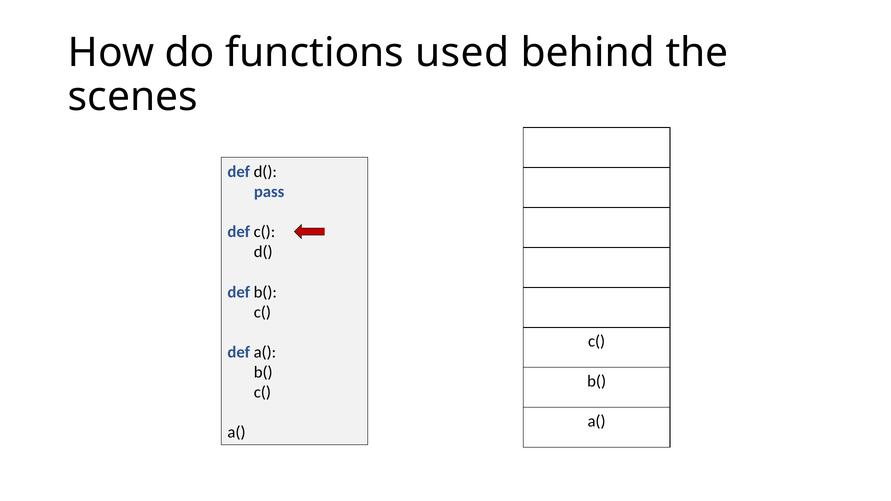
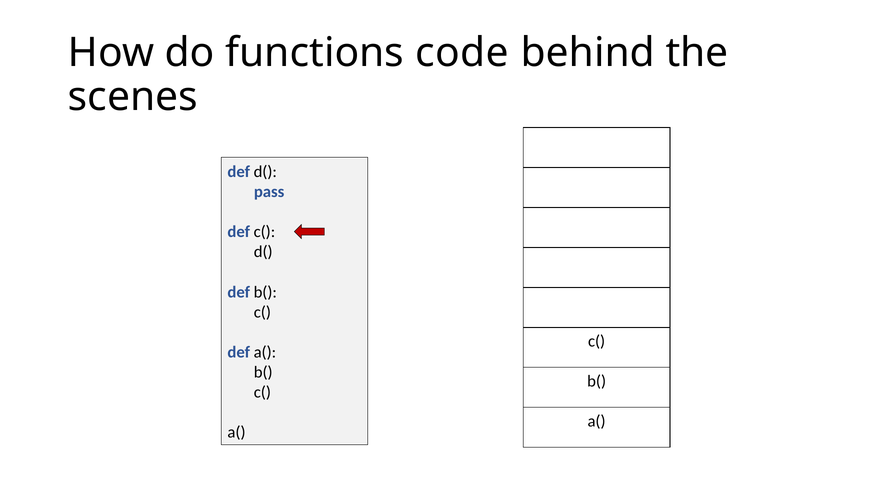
used: used -> code (462, 53)
